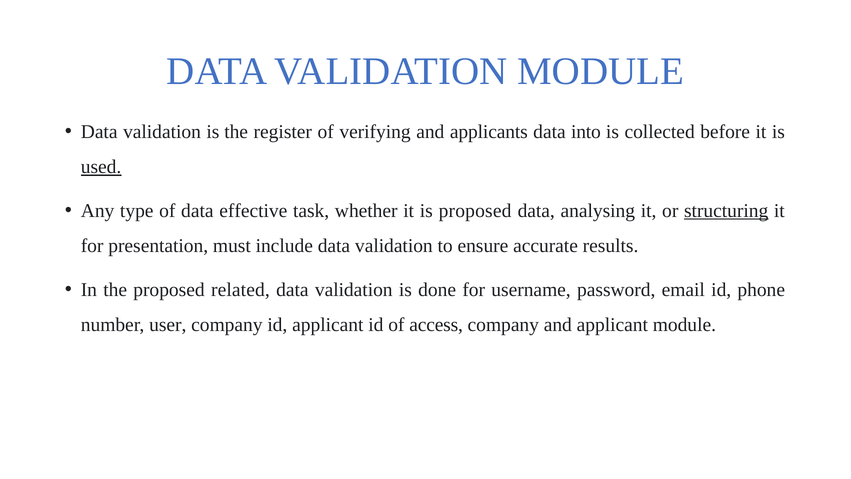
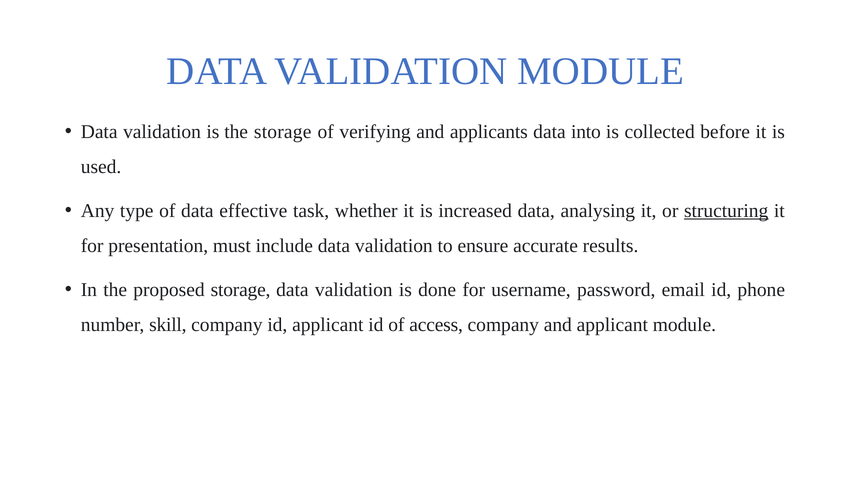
the register: register -> storage (283, 132)
used underline: present -> none (101, 167)
is proposed: proposed -> increased (475, 211)
proposed related: related -> storage (241, 290)
user: user -> skill (168, 325)
